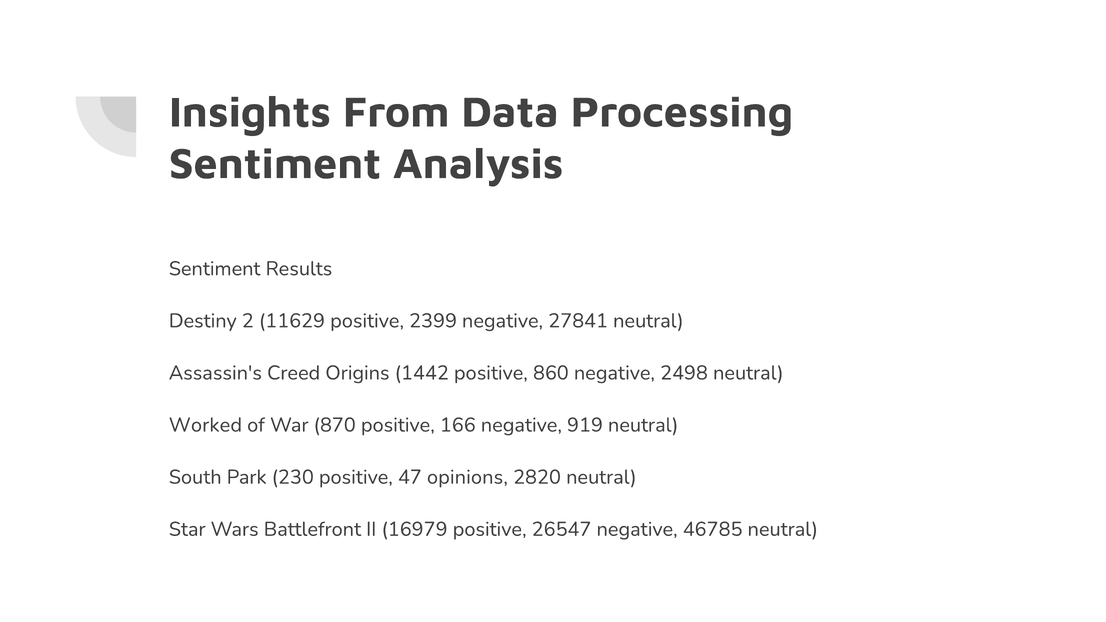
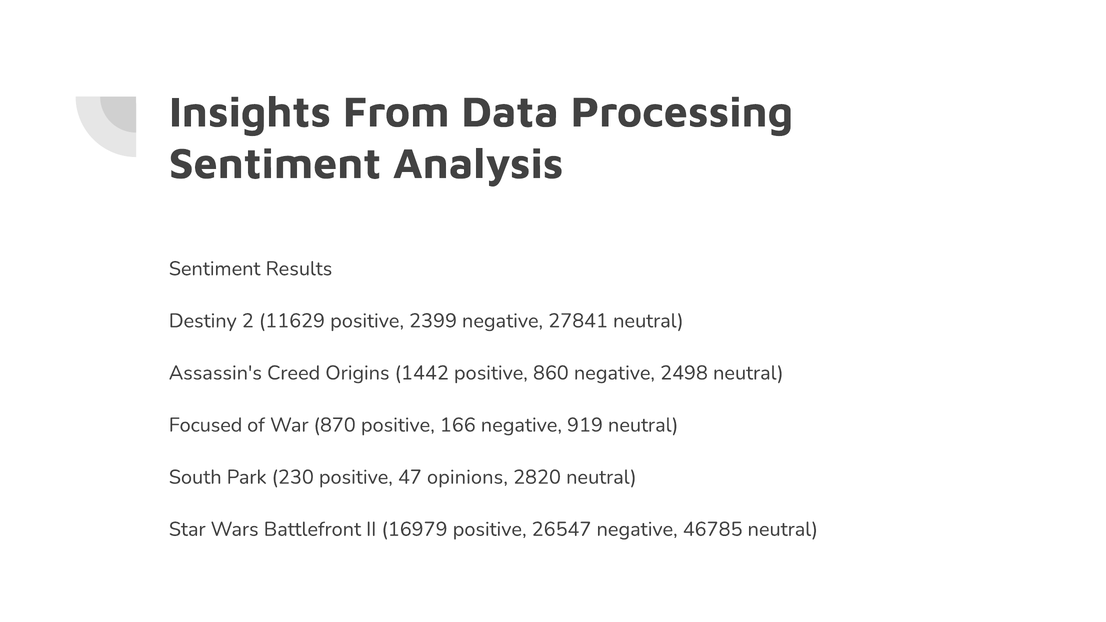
Worked: Worked -> Focused (206, 425)
